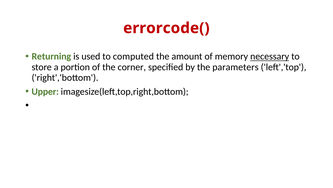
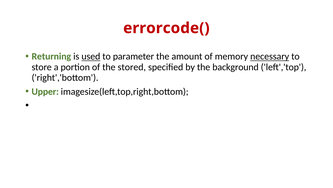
used underline: none -> present (91, 56)
computed: computed -> parameter (133, 56)
corner: corner -> stored (132, 67)
parameters: parameters -> background (236, 67)
